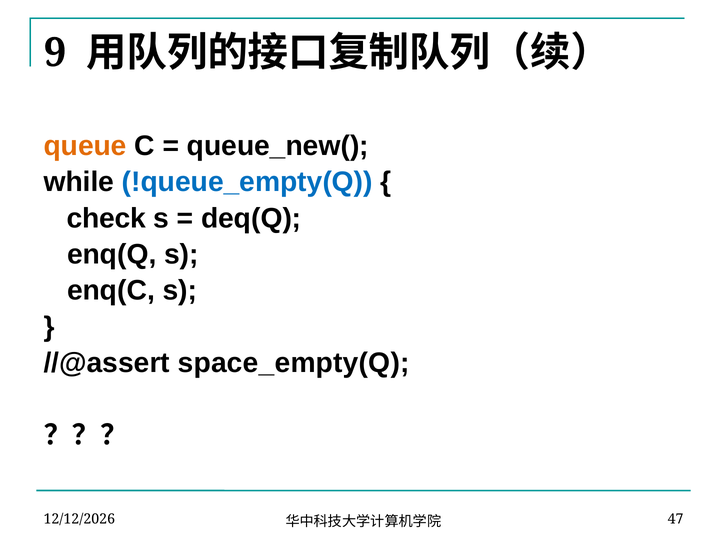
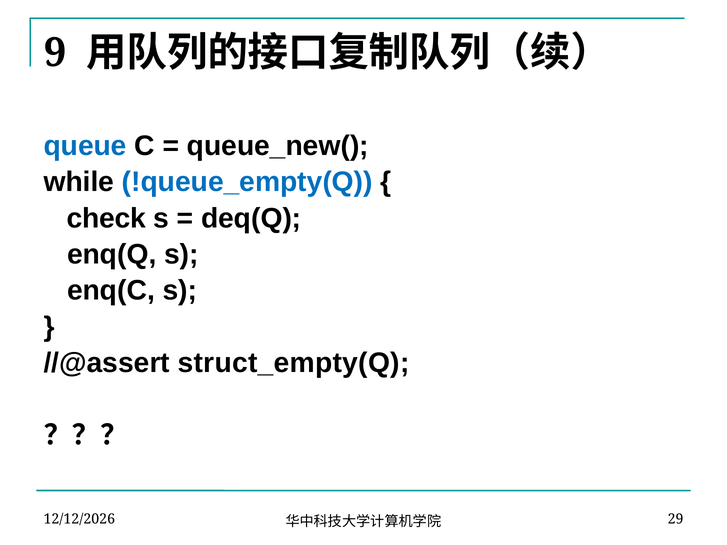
queue colour: orange -> blue (85, 146)
space_empty(Q: space_empty(Q -> struct_empty(Q (294, 363)
47: 47 -> 29 (676, 519)
